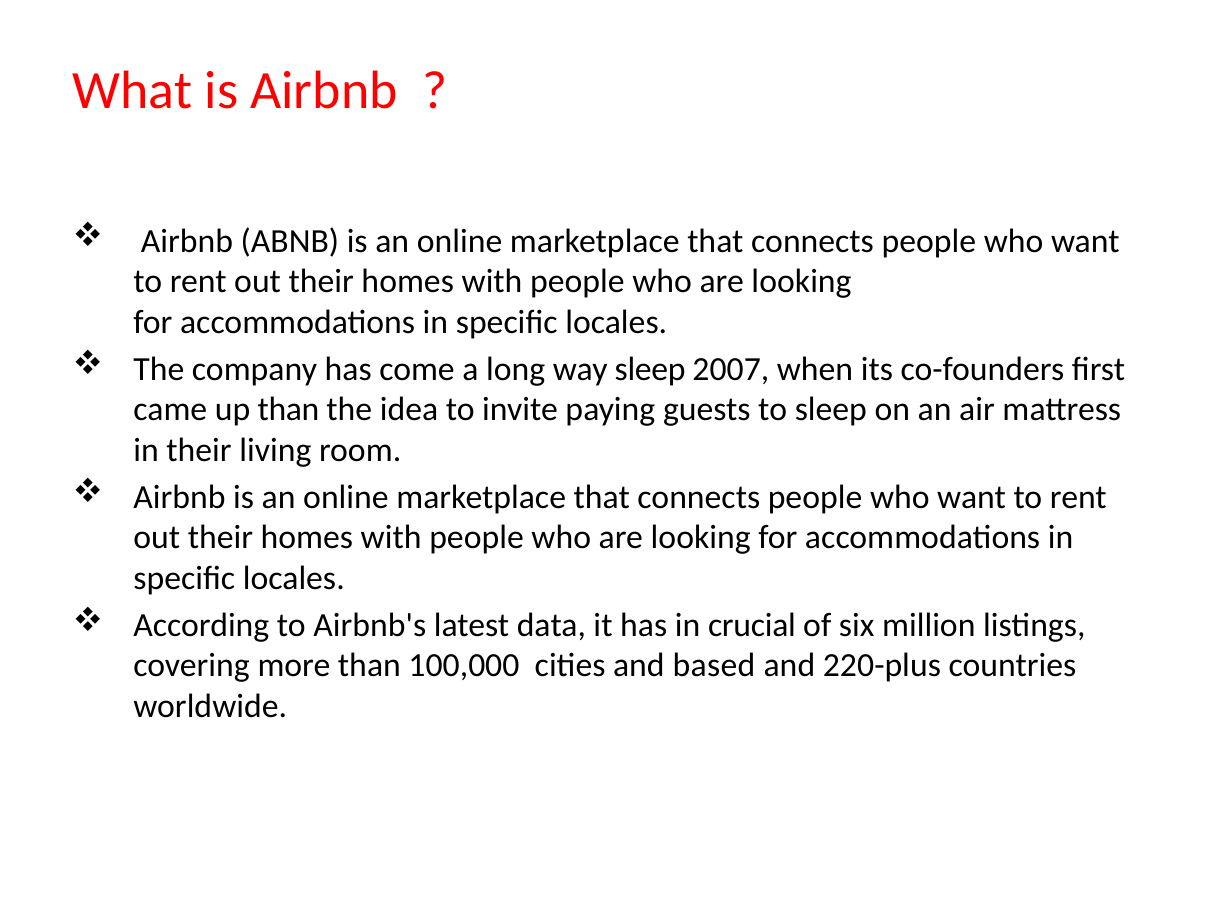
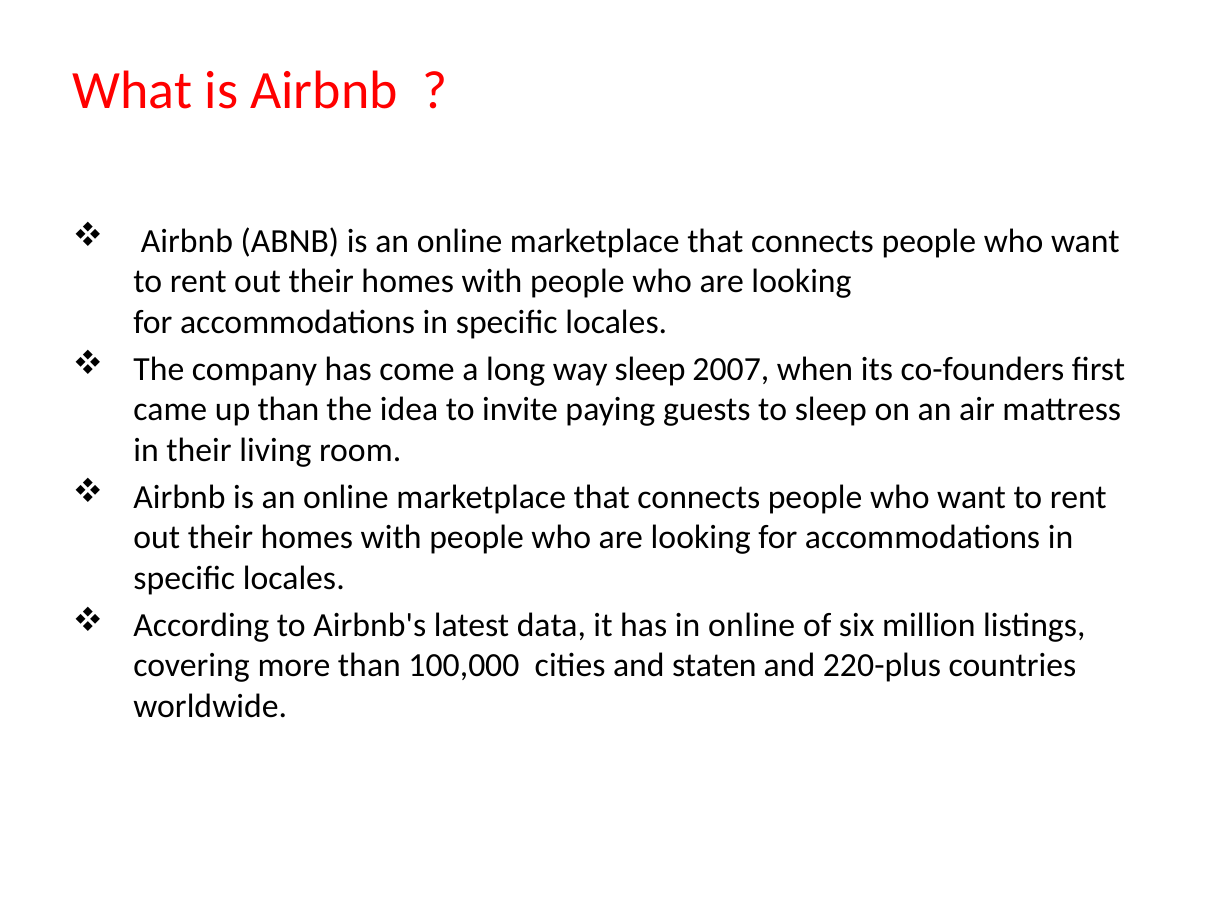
in crucial: crucial -> online (752, 625)
based: based -> staten (714, 666)
